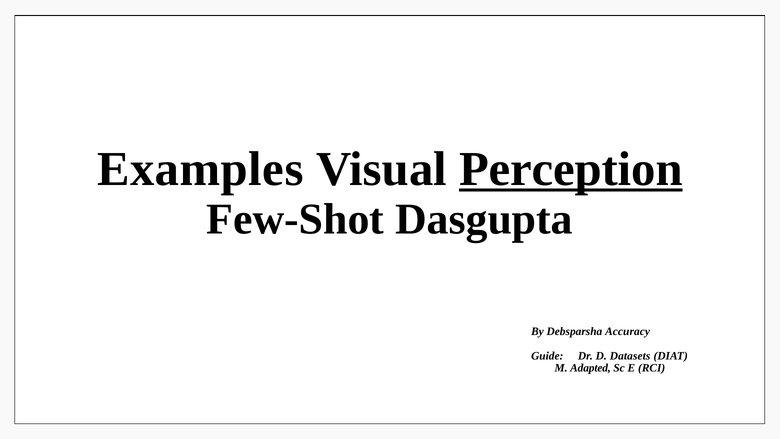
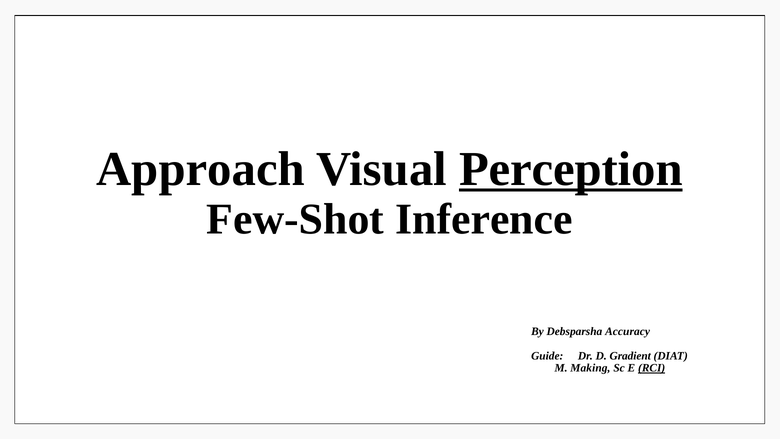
Examples: Examples -> Approach (201, 169)
Dasgupta: Dasgupta -> Inference (484, 219)
Datasets: Datasets -> Gradient (630, 356)
Adapted: Adapted -> Making (590, 368)
RCI underline: none -> present (652, 368)
